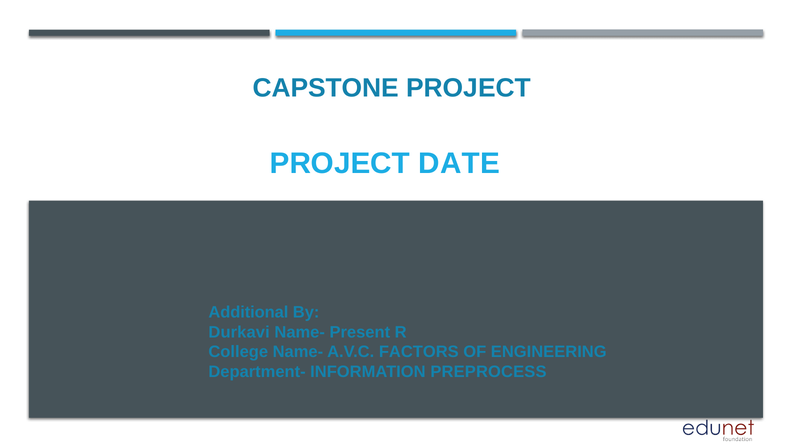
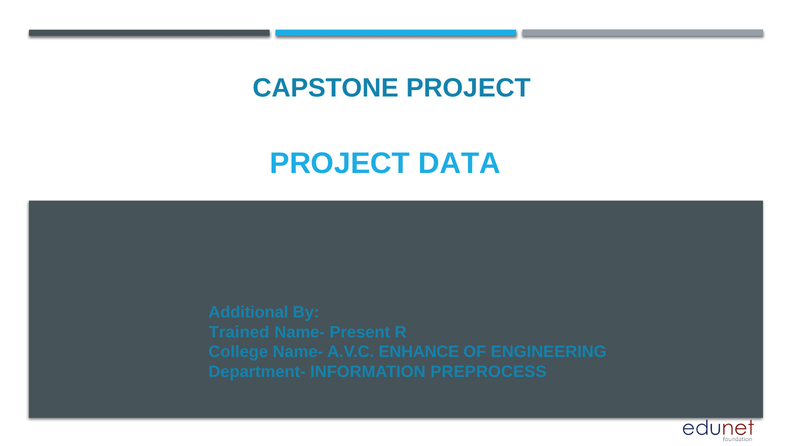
DATE: DATE -> DATA (459, 163)
Durkavi: Durkavi -> Trained (239, 332)
FACTORS: FACTORS -> ENHANCE (419, 352)
